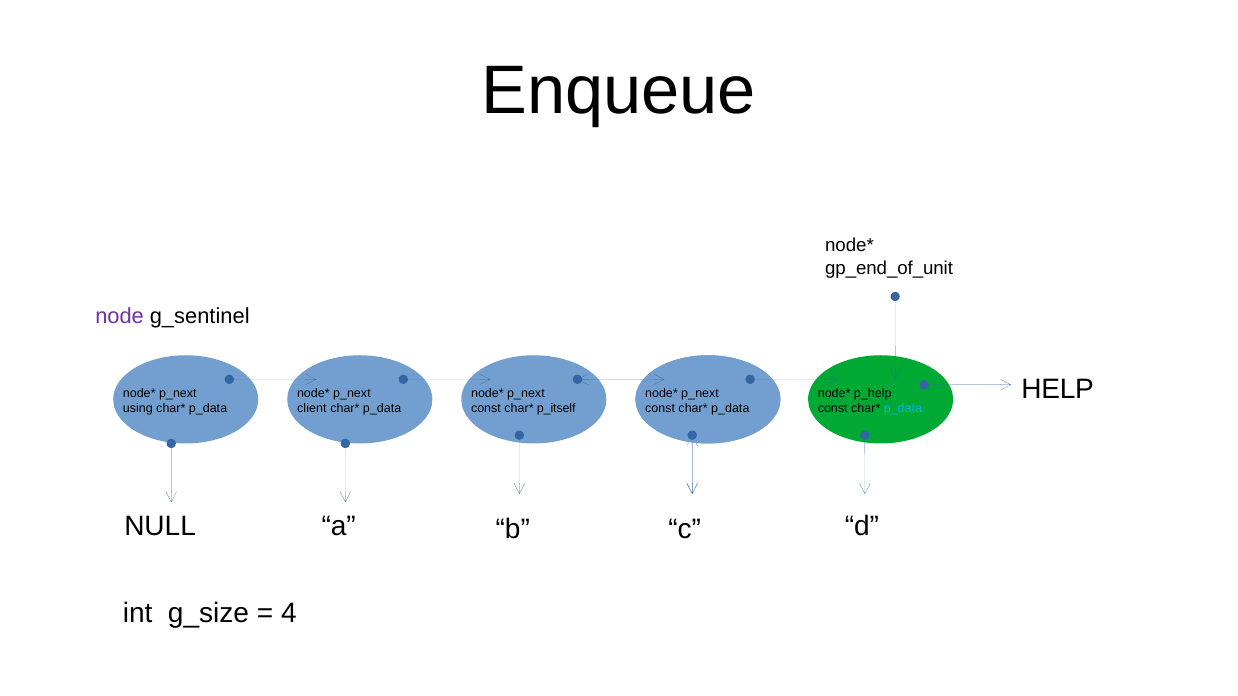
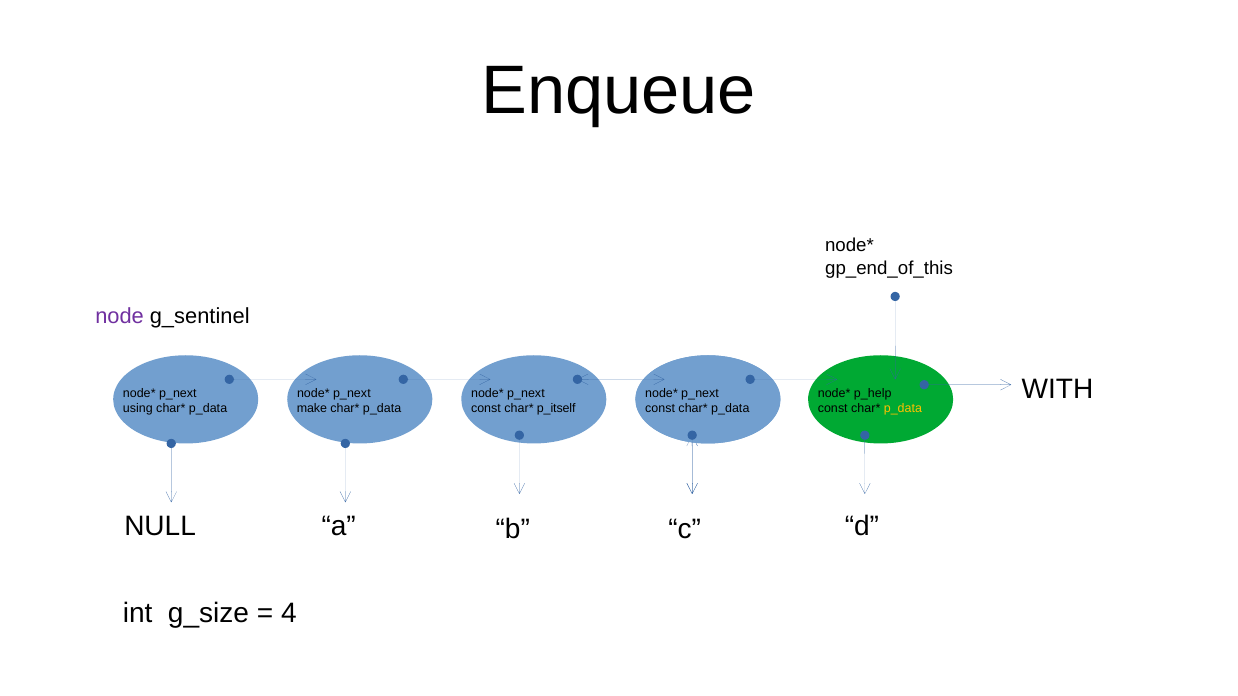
gp_end_of_unit: gp_end_of_unit -> gp_end_of_this (889, 268)
HELP: HELP -> WITH (1058, 389)
client: client -> make (312, 408)
p_data colour: light blue -> yellow (903, 408)
